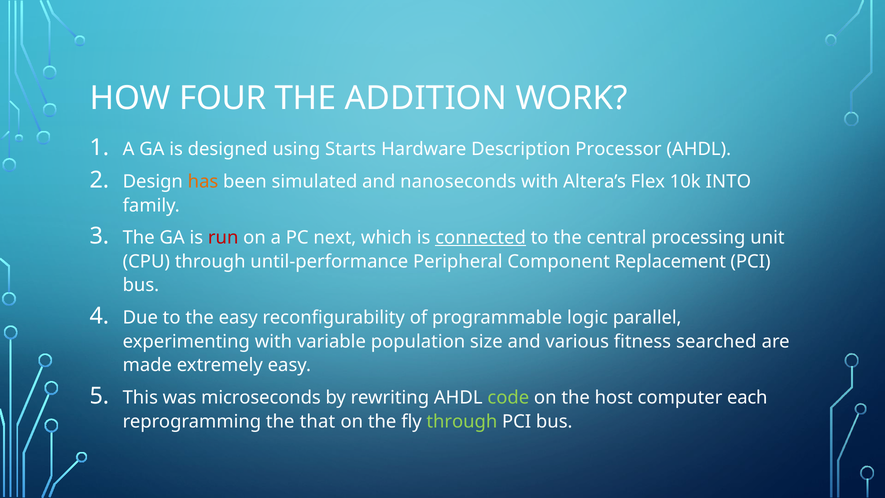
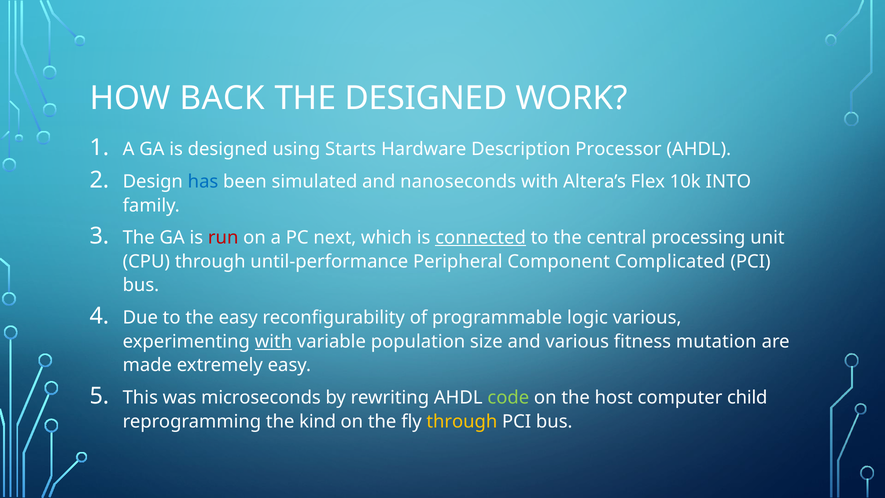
FOUR: FOUR -> BACK (222, 98)
THE ADDITION: ADDITION -> DESIGNED (426, 98)
has colour: orange -> blue (203, 181)
Replacement: Replacement -> Complicated (670, 261)
logic parallel: parallel -> various (647, 317)
with underline: none -> present (273, 341)
searched: searched -> mutation (716, 341)
each: each -> child (747, 397)
that: that -> kind (318, 421)
through colour: light green -> yellow (462, 421)
